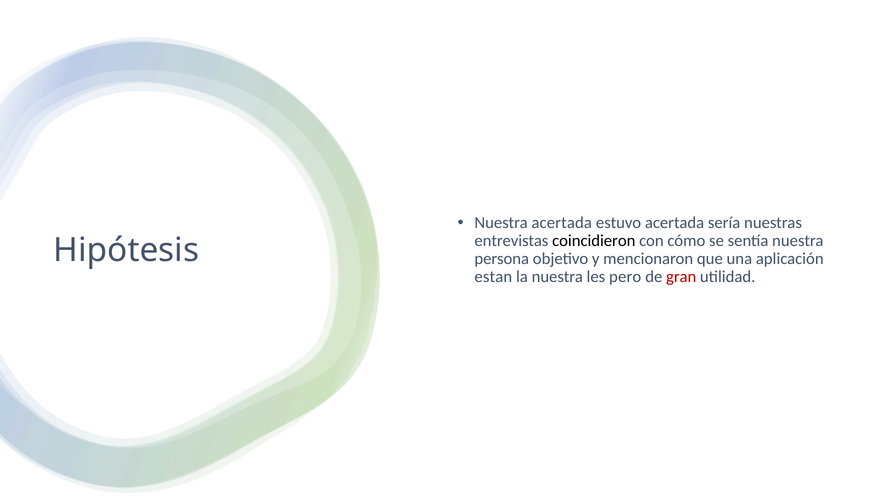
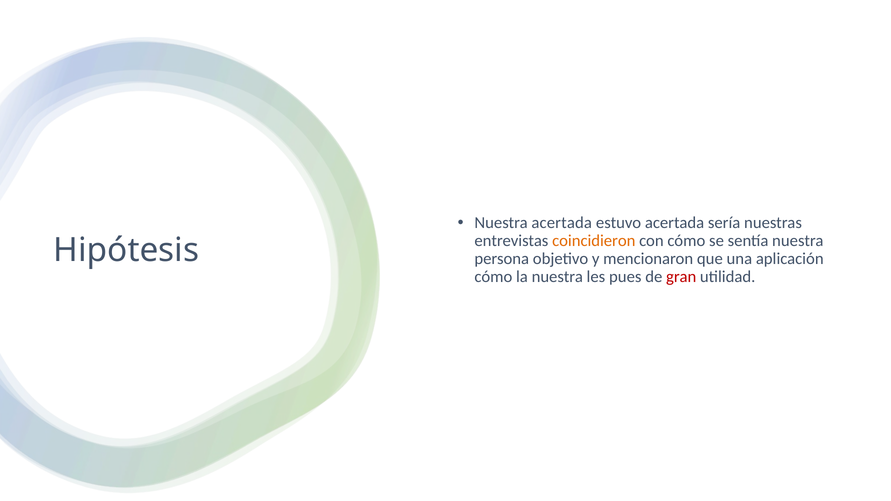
coincidieron colour: black -> orange (594, 241)
estan: estan -> cómo (493, 277)
pero: pero -> pues (625, 277)
